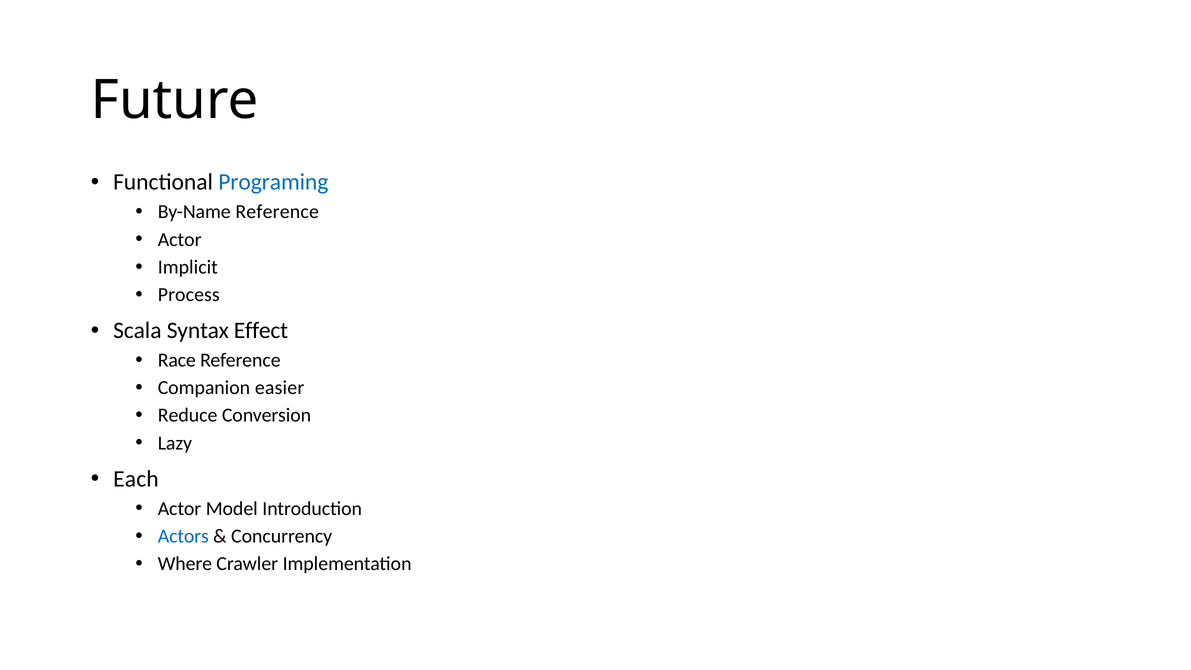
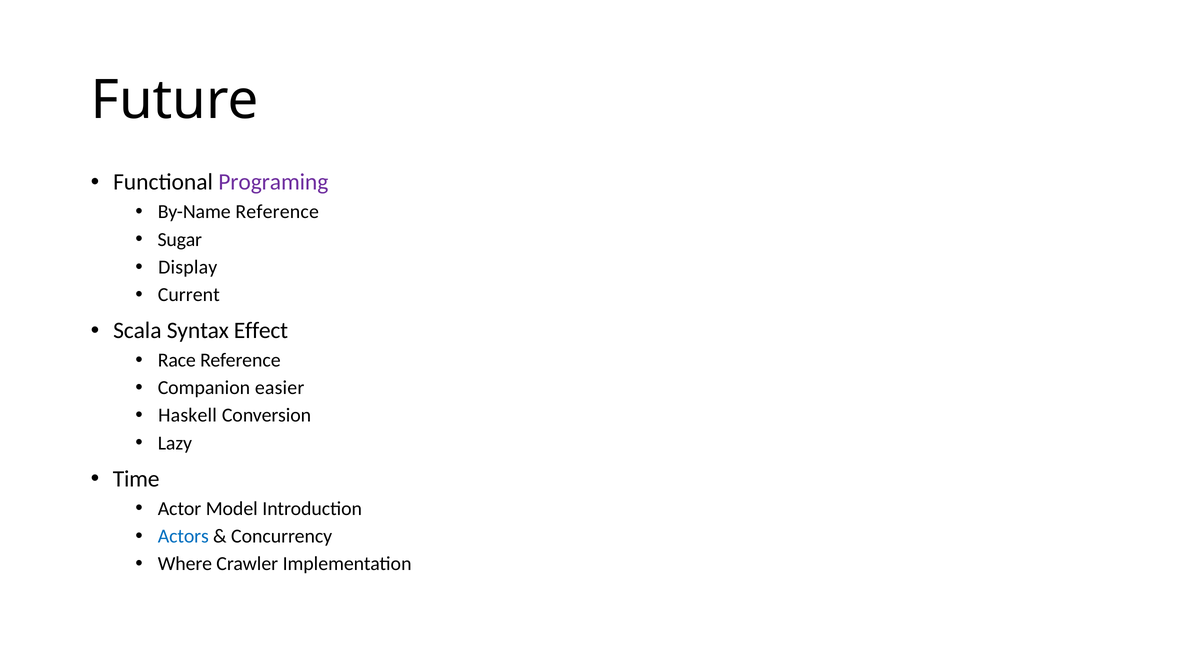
Programing colour: blue -> purple (273, 182)
Actor: Actor -> Sugar (180, 239)
Implicit: Implicit -> Display (188, 267)
Process: Process -> Current (189, 295)
Reduce: Reduce -> Haskell (188, 415)
Each: Each -> Time (136, 479)
